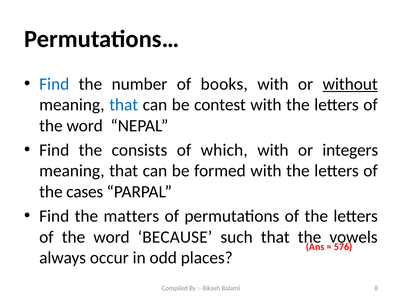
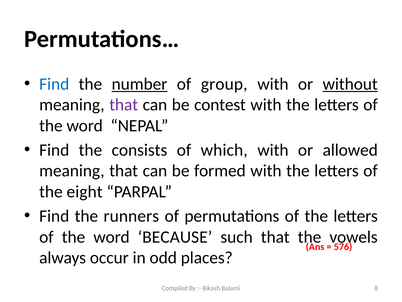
number underline: none -> present (139, 84)
books: books -> group (224, 84)
that colour: blue -> purple (124, 105)
integers: integers -> allowed (350, 150)
cases: cases -> eight (85, 191)
matters: matters -> runners (131, 216)
